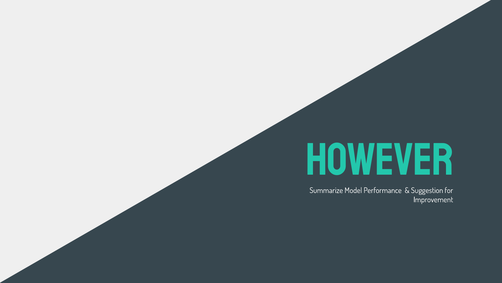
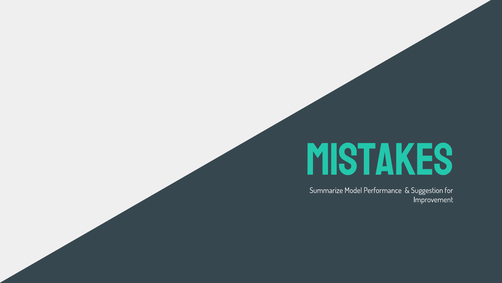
However: However -> Mistakes (380, 159)
